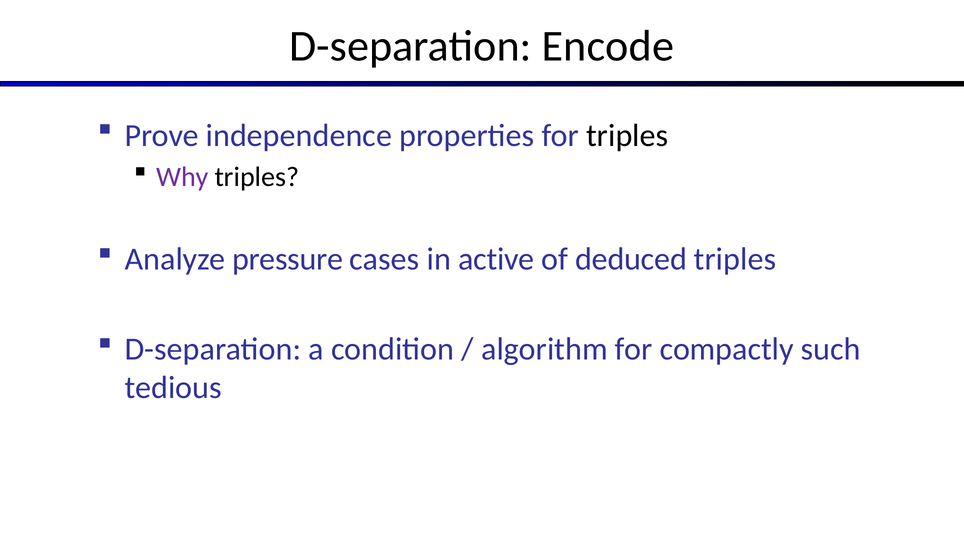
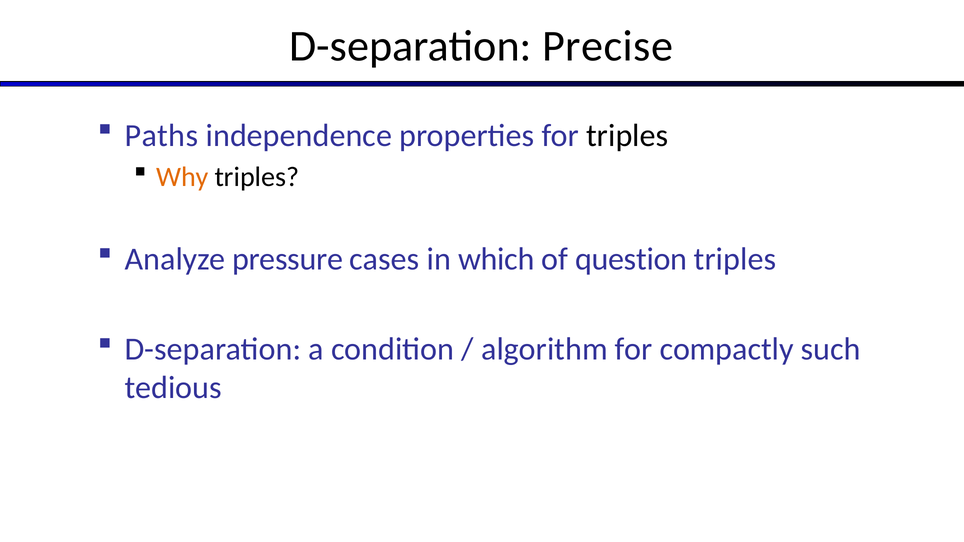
Encode: Encode -> Precise (608, 46)
Prove: Prove -> Paths (161, 136)
Why colour: purple -> orange (182, 177)
active: active -> which (496, 259)
deduced: deduced -> question (631, 259)
